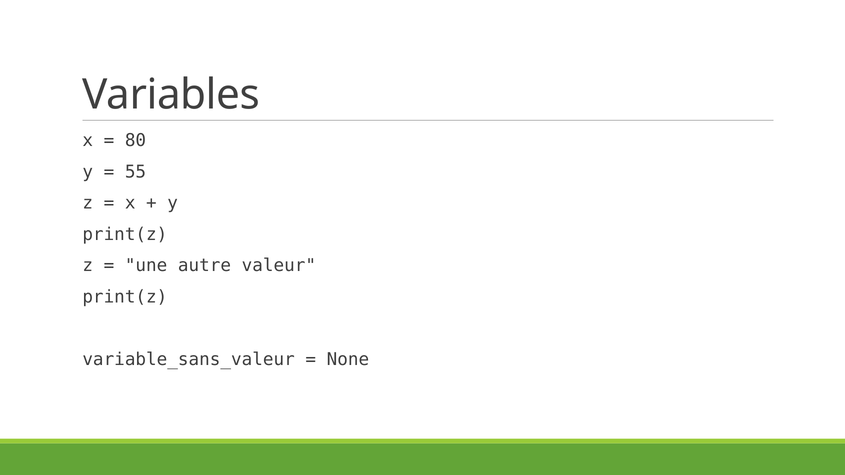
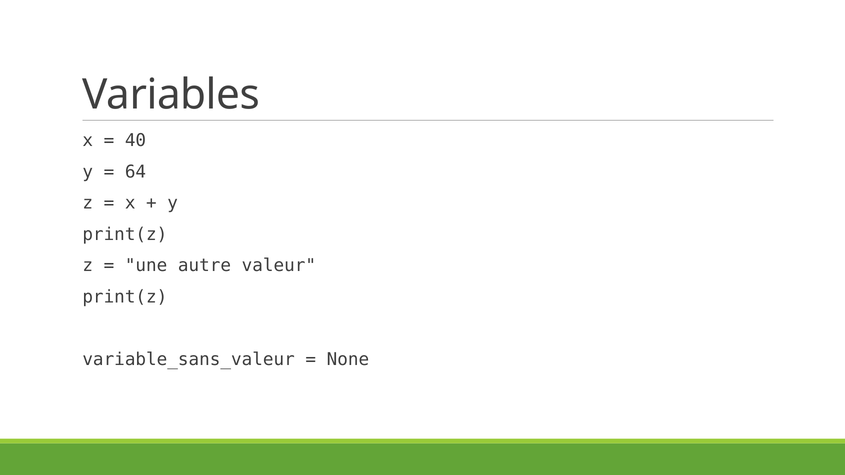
80: 80 -> 40 (135, 140)
55: 55 -> 64 (135, 172)
